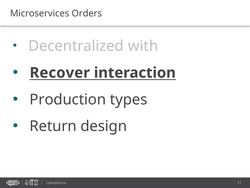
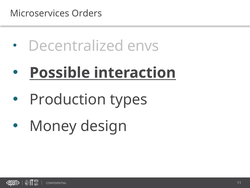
with: with -> envs (143, 46)
Recover: Recover -> Possible (60, 73)
Return: Return -> Money (53, 126)
